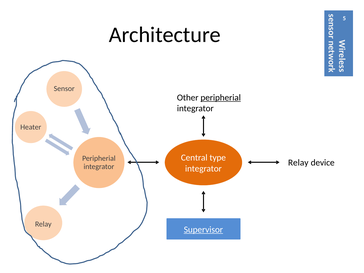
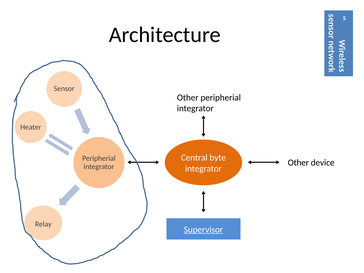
peripherial underline: present -> none (221, 98)
type: type -> byte (218, 158)
Relay: Relay -> Other (298, 163)
